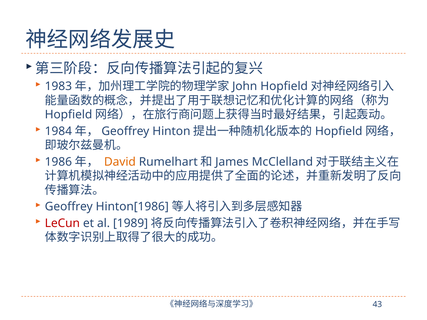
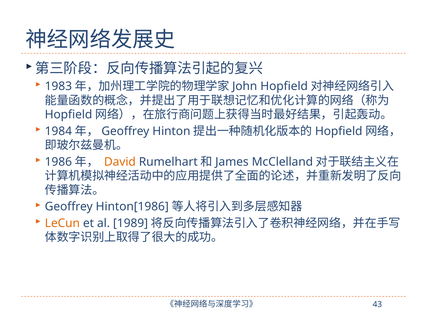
LeCun colour: red -> orange (62, 223)
